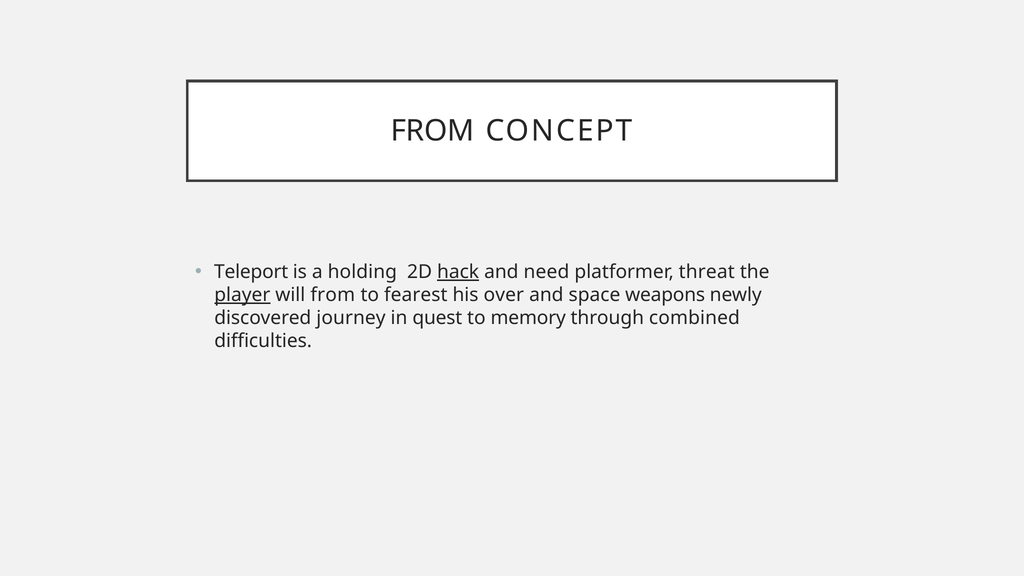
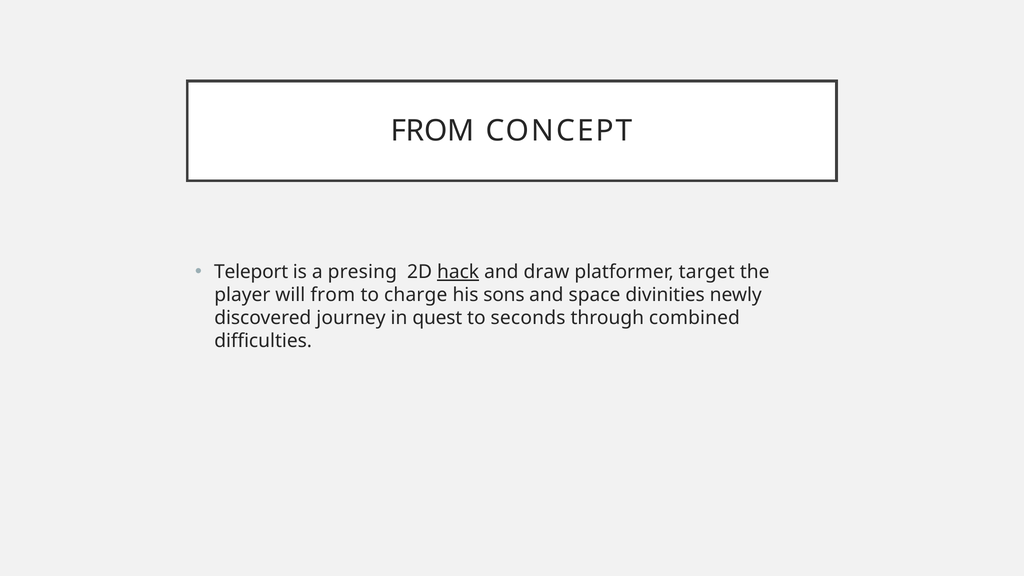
holding: holding -> presing (362, 272)
need: need -> draw (546, 272)
threat: threat -> target (707, 272)
player underline: present -> none (242, 295)
fearest: fearest -> charge (416, 295)
over: over -> sons (504, 295)
weapons: weapons -> divinities (665, 295)
memory: memory -> seconds (528, 318)
